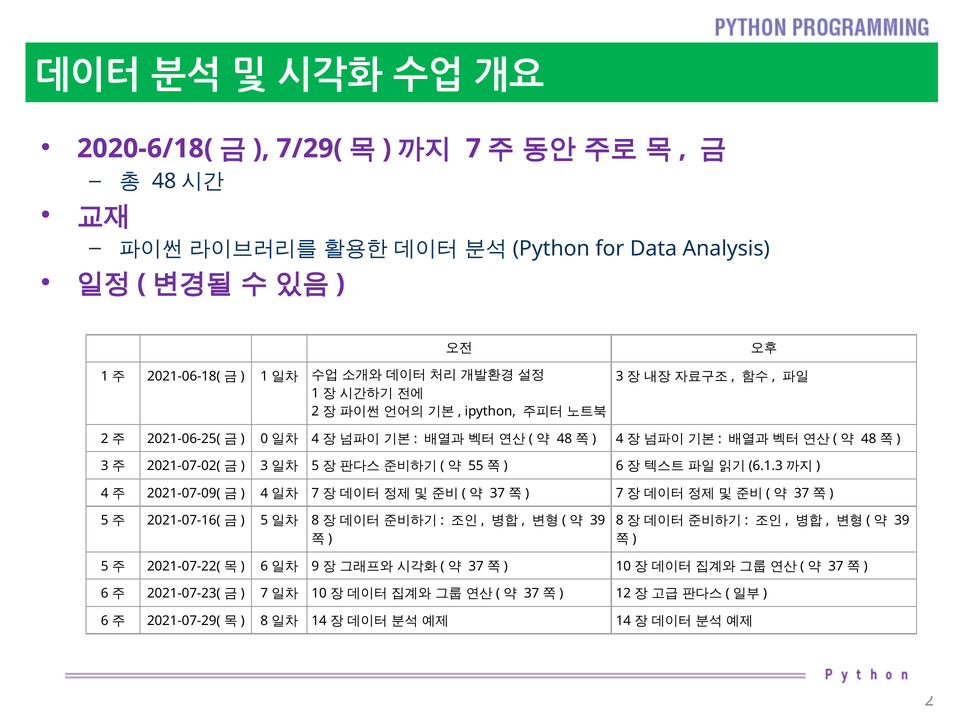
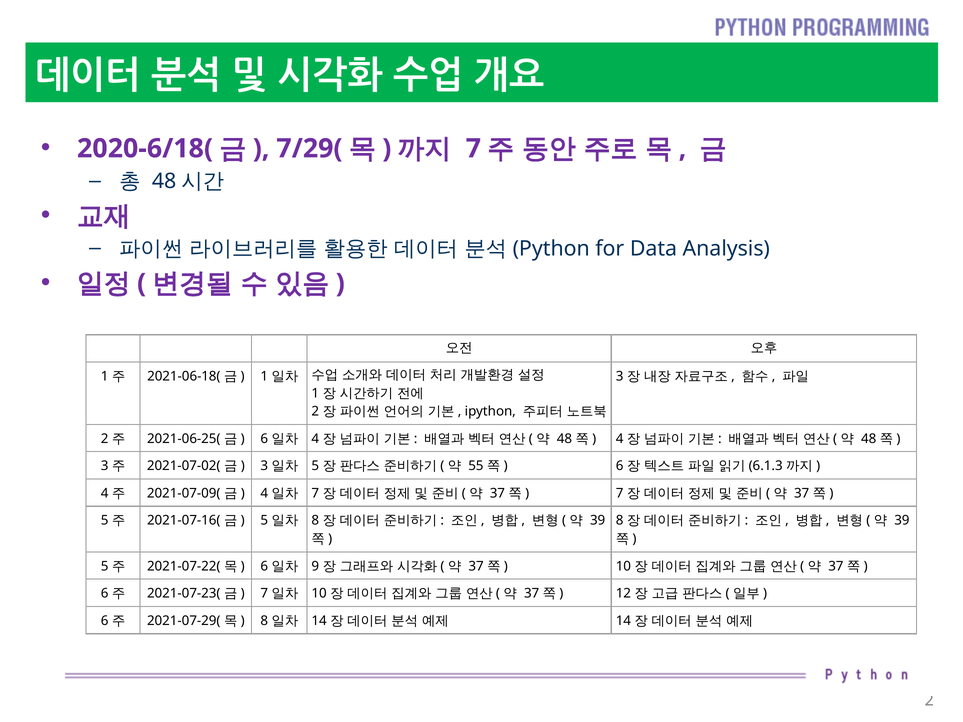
0: 0 -> 6 (264, 439)
